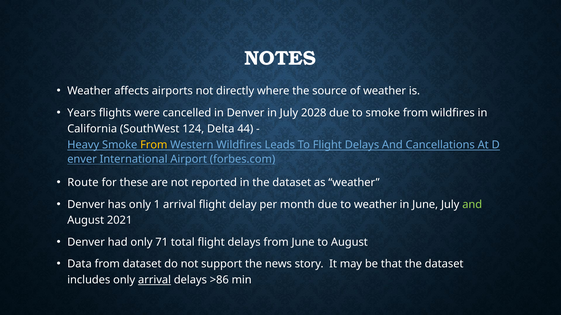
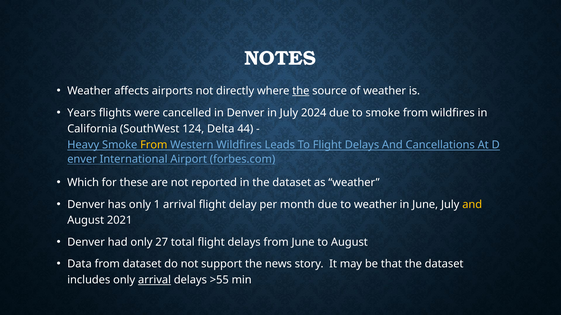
the underline: none -> present (301, 91)
2028: 2028 -> 2024 (314, 113)
Route: Route -> Which (83, 183)
and colour: light green -> yellow (472, 205)
71: 71 -> 27 (162, 243)
>86: >86 -> >55 (219, 280)
